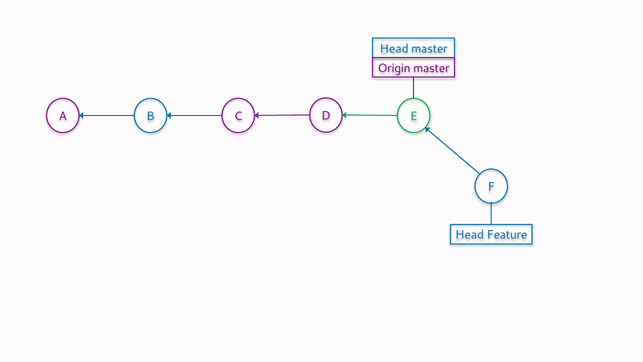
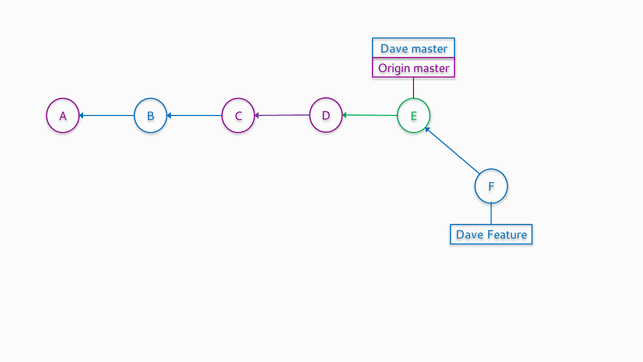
Head: Head -> Dave (394, 49)
Head: Head -> Dave (469, 235)
